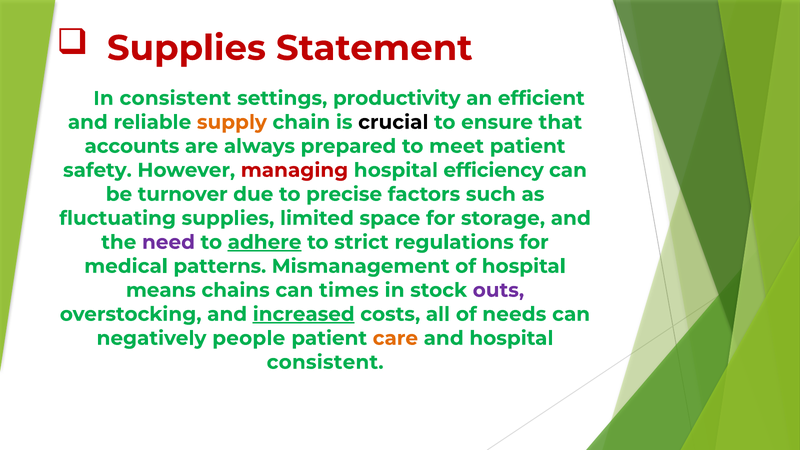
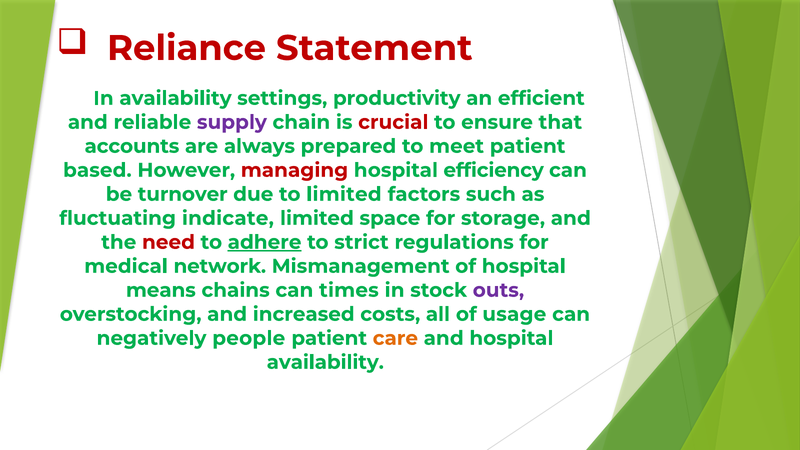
Supplies: Supplies -> Reliance (186, 48)
In consistent: consistent -> availability (175, 98)
supply colour: orange -> purple (232, 122)
crucial colour: black -> red (393, 122)
safety: safety -> based (97, 170)
to precise: precise -> limited (344, 194)
fluctuating supplies: supplies -> indicate (228, 218)
need colour: purple -> red (168, 242)
patterns: patterns -> network (220, 266)
increased underline: present -> none (304, 314)
needs: needs -> usage (514, 314)
consistent: consistent -> availability (325, 362)
